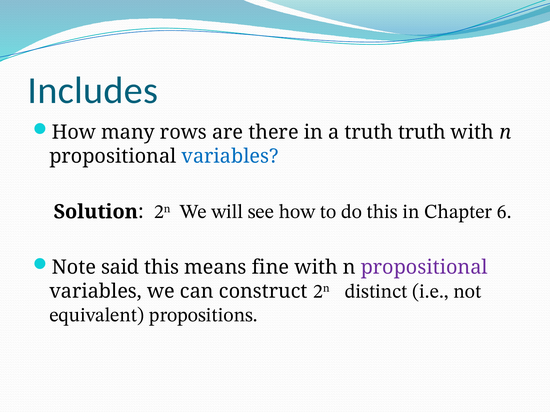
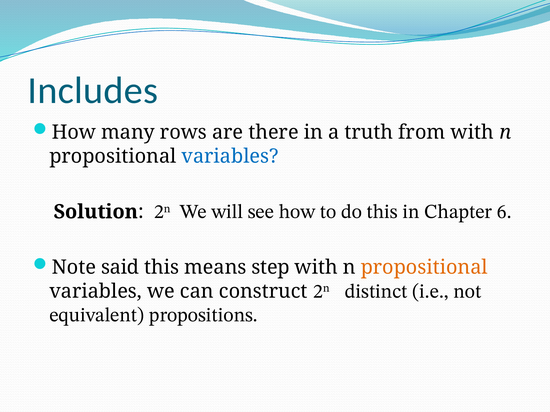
truth truth: truth -> from (422, 132)
fine: fine -> step (271, 268)
propositional colour: purple -> orange (424, 268)
